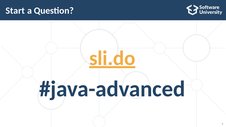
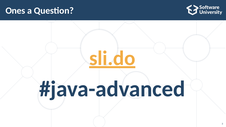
Start: Start -> Ones (15, 11)
